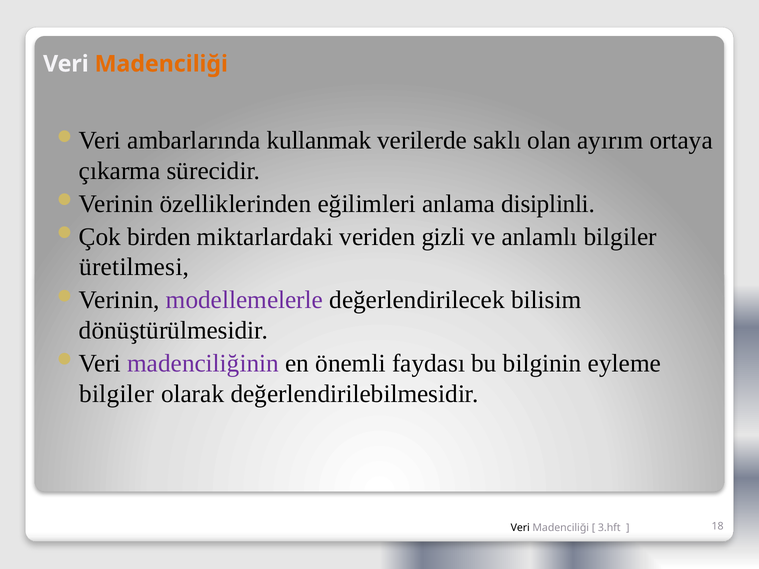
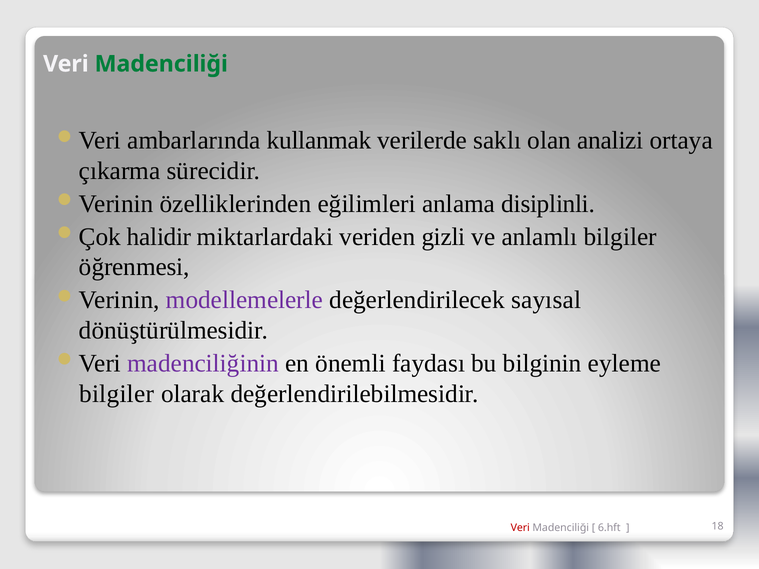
Madenciliği colour: orange -> green (161, 64)
ayırım: ayırım -> analizi (610, 141)
birden: birden -> halidir (159, 237)
üretilmesi: üretilmesi -> öğrenmesi (134, 267)
bilisim: bilisim -> sayısal (546, 300)
Veri colour: black -> red (520, 528)
3.hft: 3.hft -> 6.hft (609, 528)
